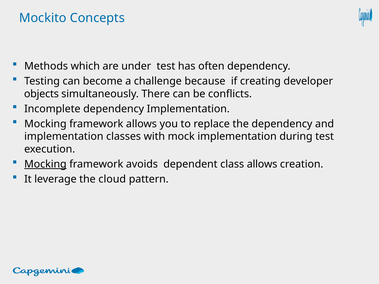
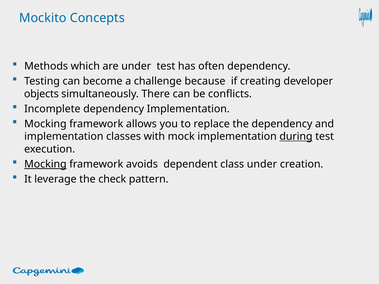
during underline: none -> present (296, 137)
class allows: allows -> under (262, 164)
cloud: cloud -> check (112, 179)
